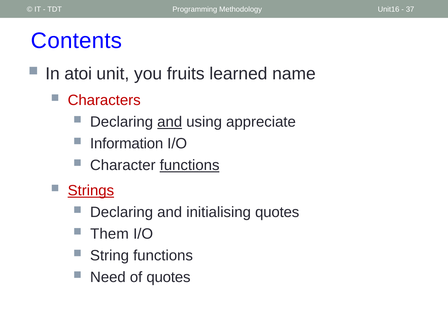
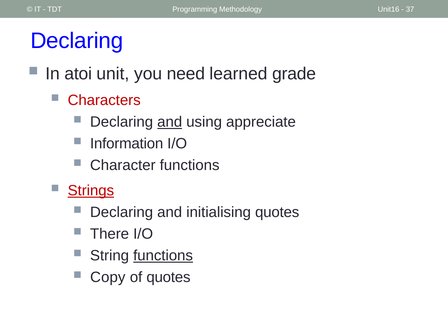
Contents: Contents -> Declaring (77, 41)
fruits: fruits -> need (186, 74)
name: name -> grade (294, 74)
functions underline: present -> none (190, 165)
Them: Them -> There (110, 234)
functions underline: none -> present (163, 256)
Need: Need -> Copy (108, 277)
